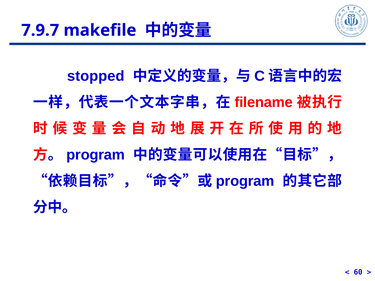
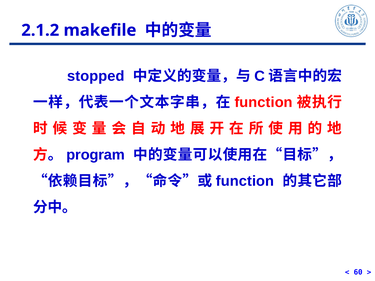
7.9.7: 7.9.7 -> 2.1.2 (40, 30)
filename: filename -> function (264, 102)
program: program -> function (245, 181)
